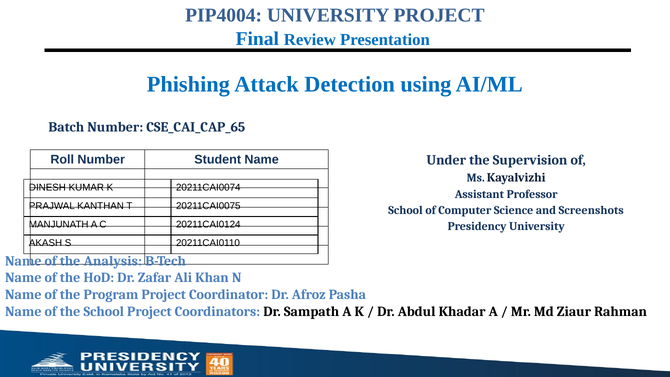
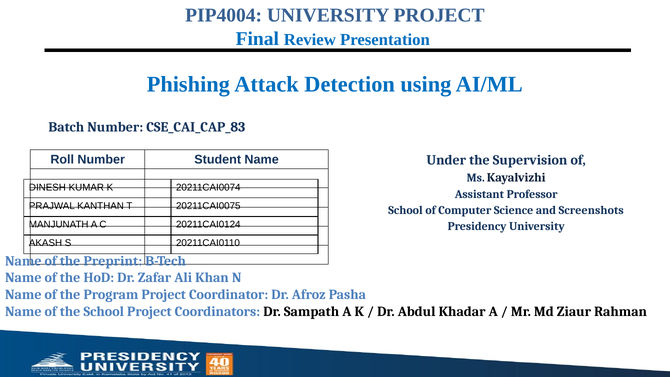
CSE_CAI_CAP_65: CSE_CAI_CAP_65 -> CSE_CAI_CAP_83 (196, 127)
Analysis: Analysis -> Preprint (113, 261)
